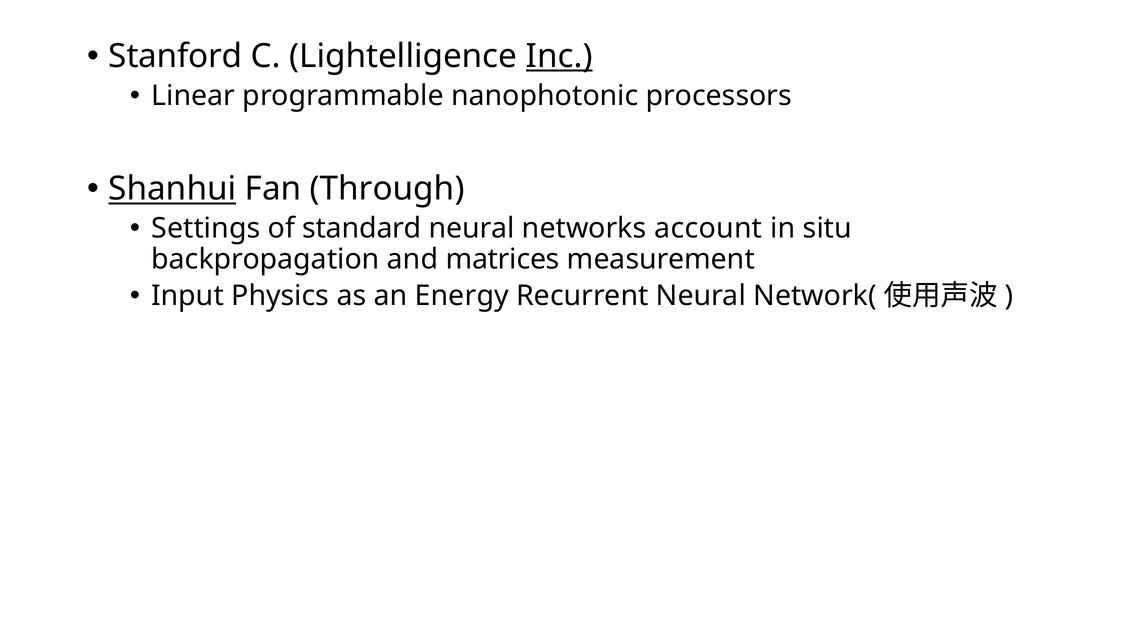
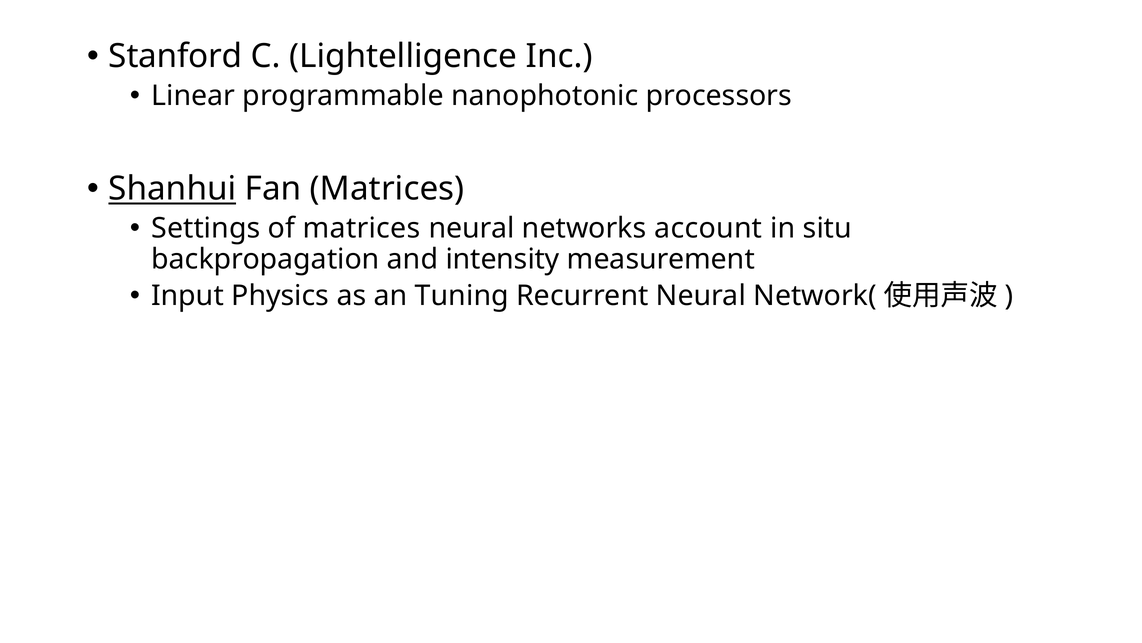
Inc underline: present -> none (559, 56)
Fan Through: Through -> Matrices (387, 189)
of standard: standard -> matrices (362, 228)
matrices: matrices -> intensity (503, 259)
Energy: Energy -> Tuning (462, 296)
